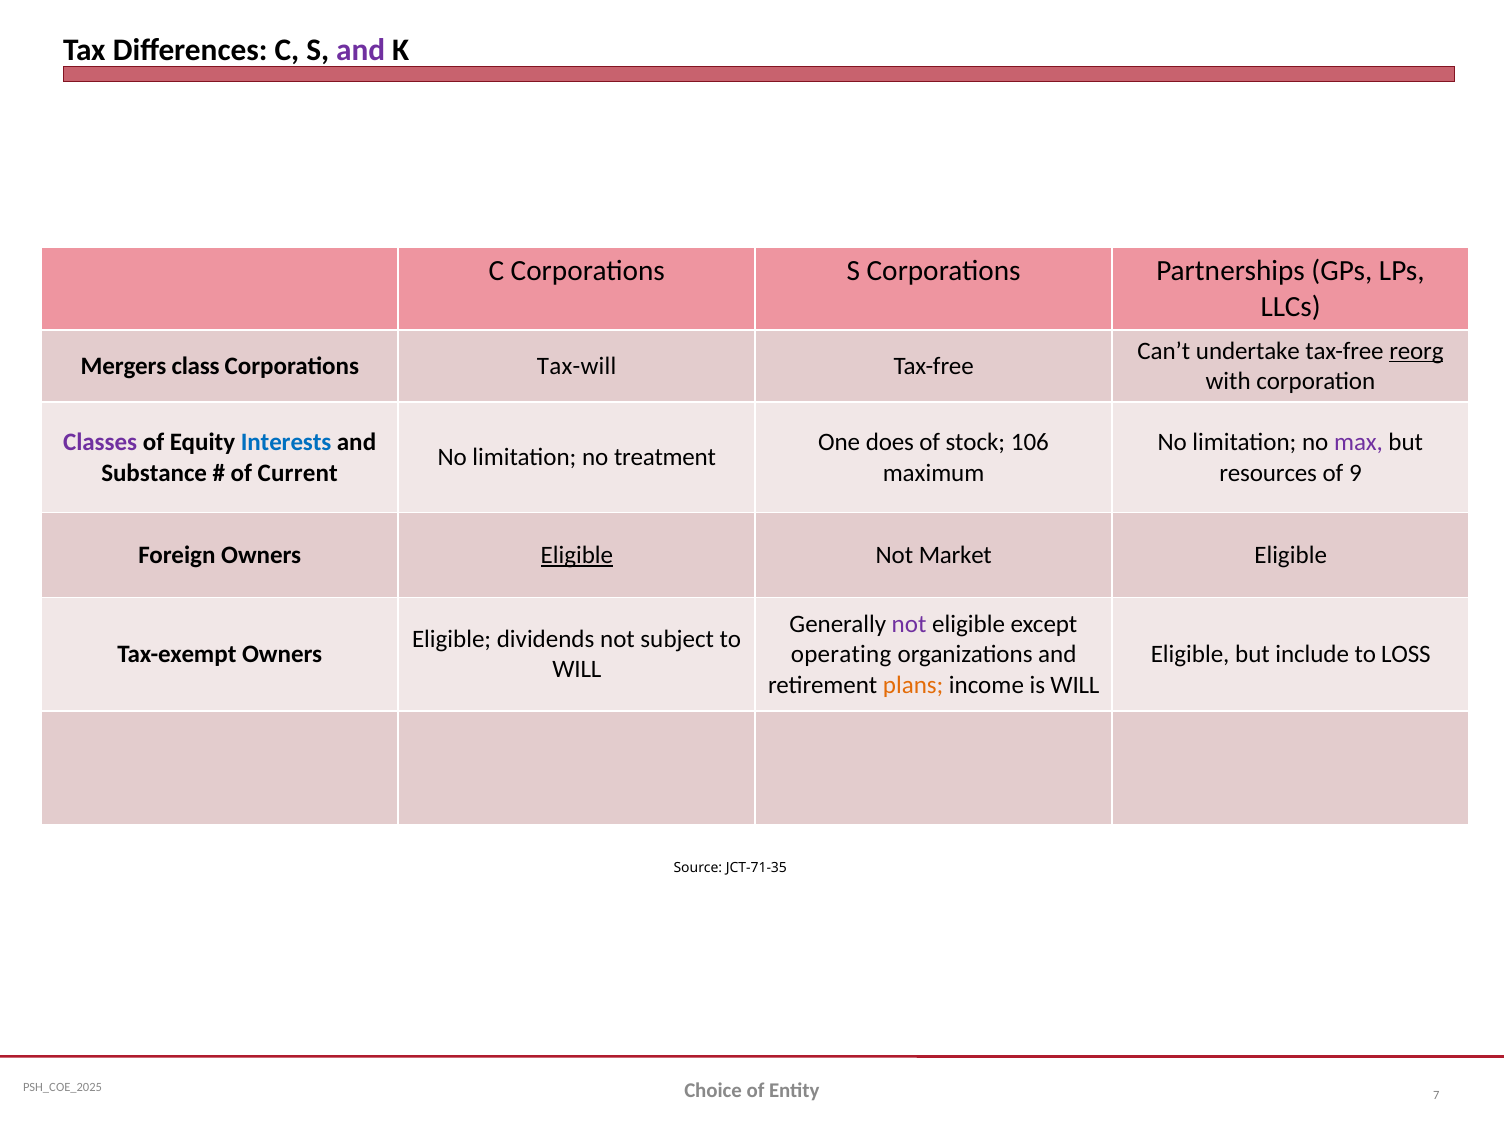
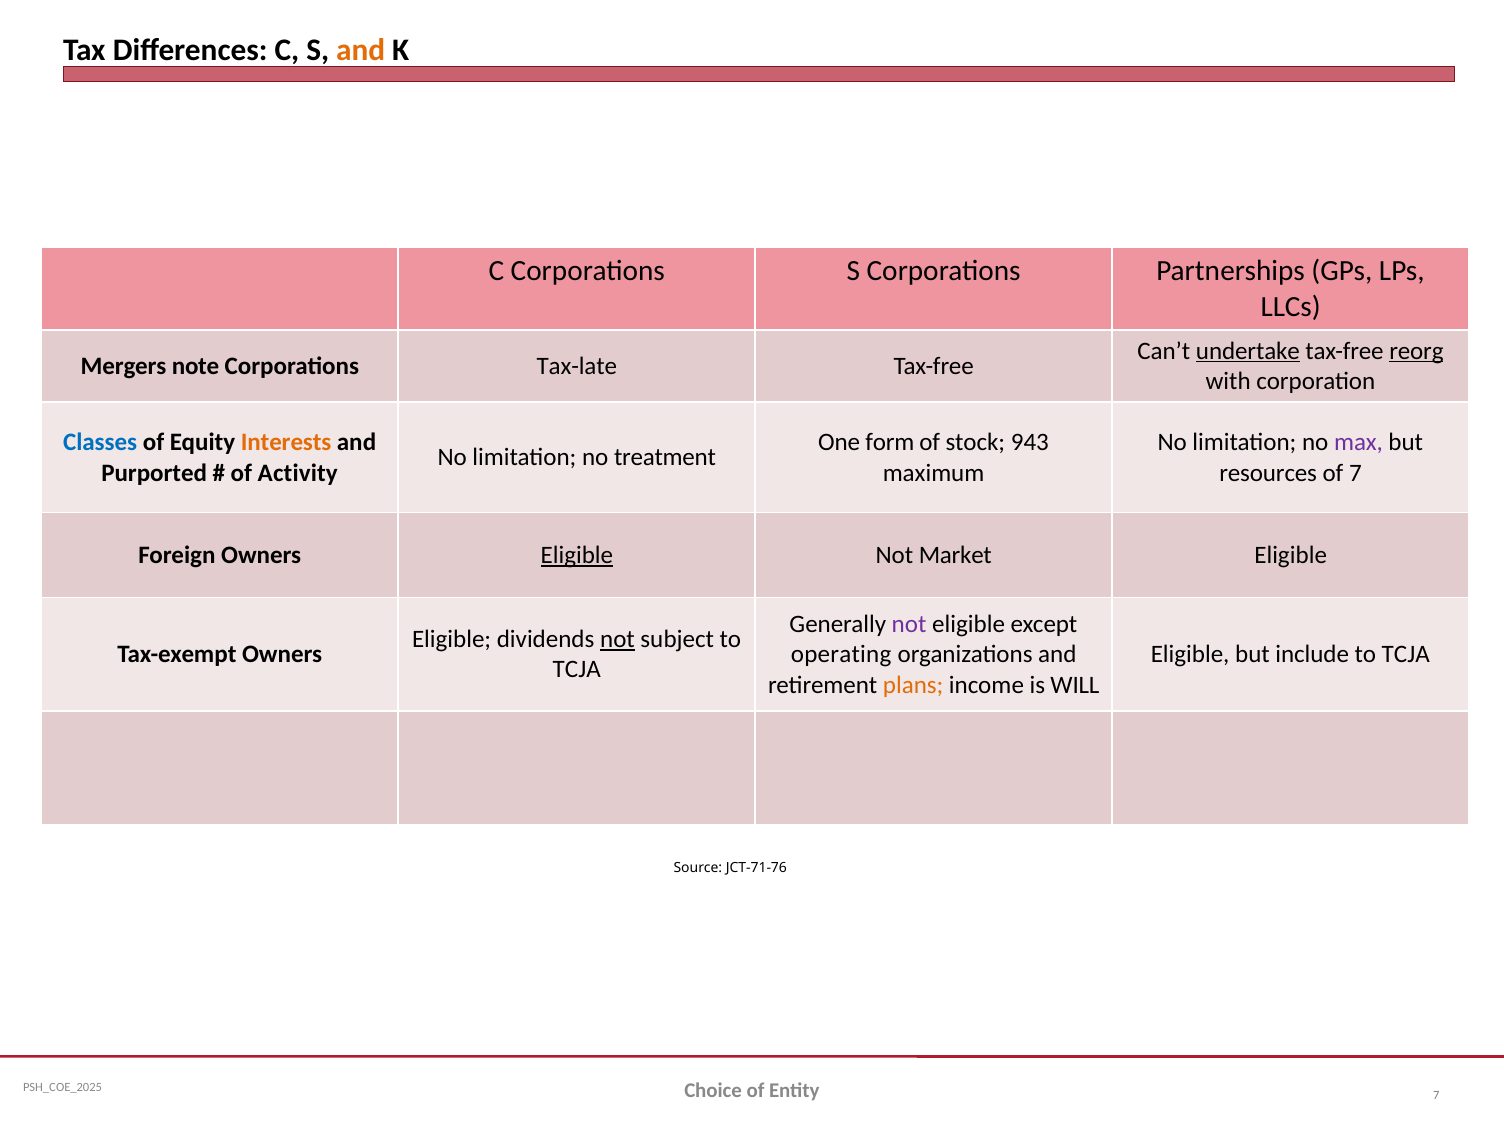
and colour: purple -> orange (361, 50)
undertake underline: none -> present (1248, 351)
class: class -> note (196, 366)
Tax-will: Tax-will -> Tax-late (577, 366)
Classes colour: purple -> blue (100, 442)
Interests colour: blue -> orange (286, 442)
does: does -> form (890, 442)
106: 106 -> 943 (1030, 442)
Substance: Substance -> Purported (154, 473)
Current: Current -> Activity (298, 473)
of 9: 9 -> 7 (1355, 473)
not underline: none -> present (618, 639)
LOSS: LOSS -> TCJA (1406, 654)
WILL: WILL -> TCJA (577, 670)
JCT-71-35: JCT-71-35 -> JCT-71-76 (756, 868)
